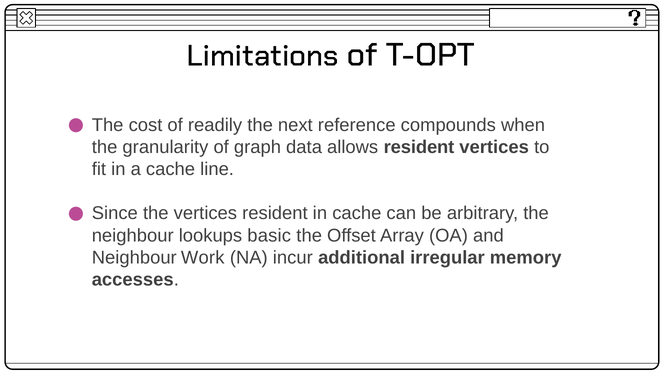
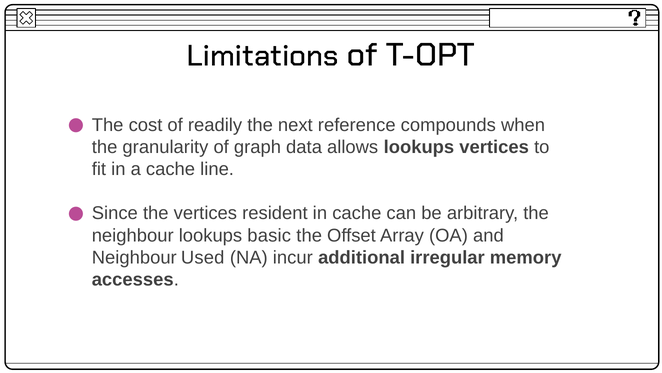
allows resident: resident -> lookups (419, 147)
Work: Work -> Used (203, 257)
